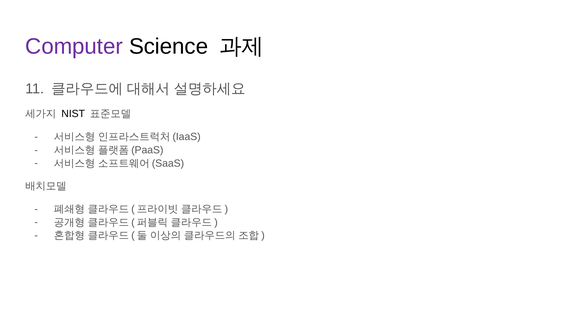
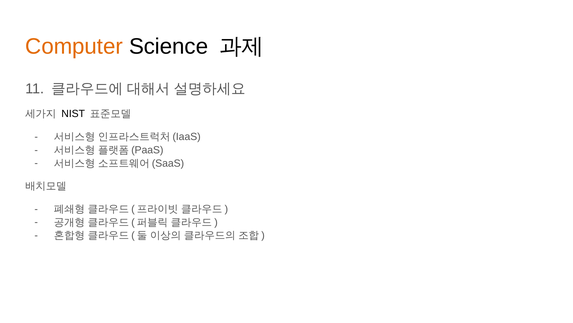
Computer colour: purple -> orange (74, 46)
